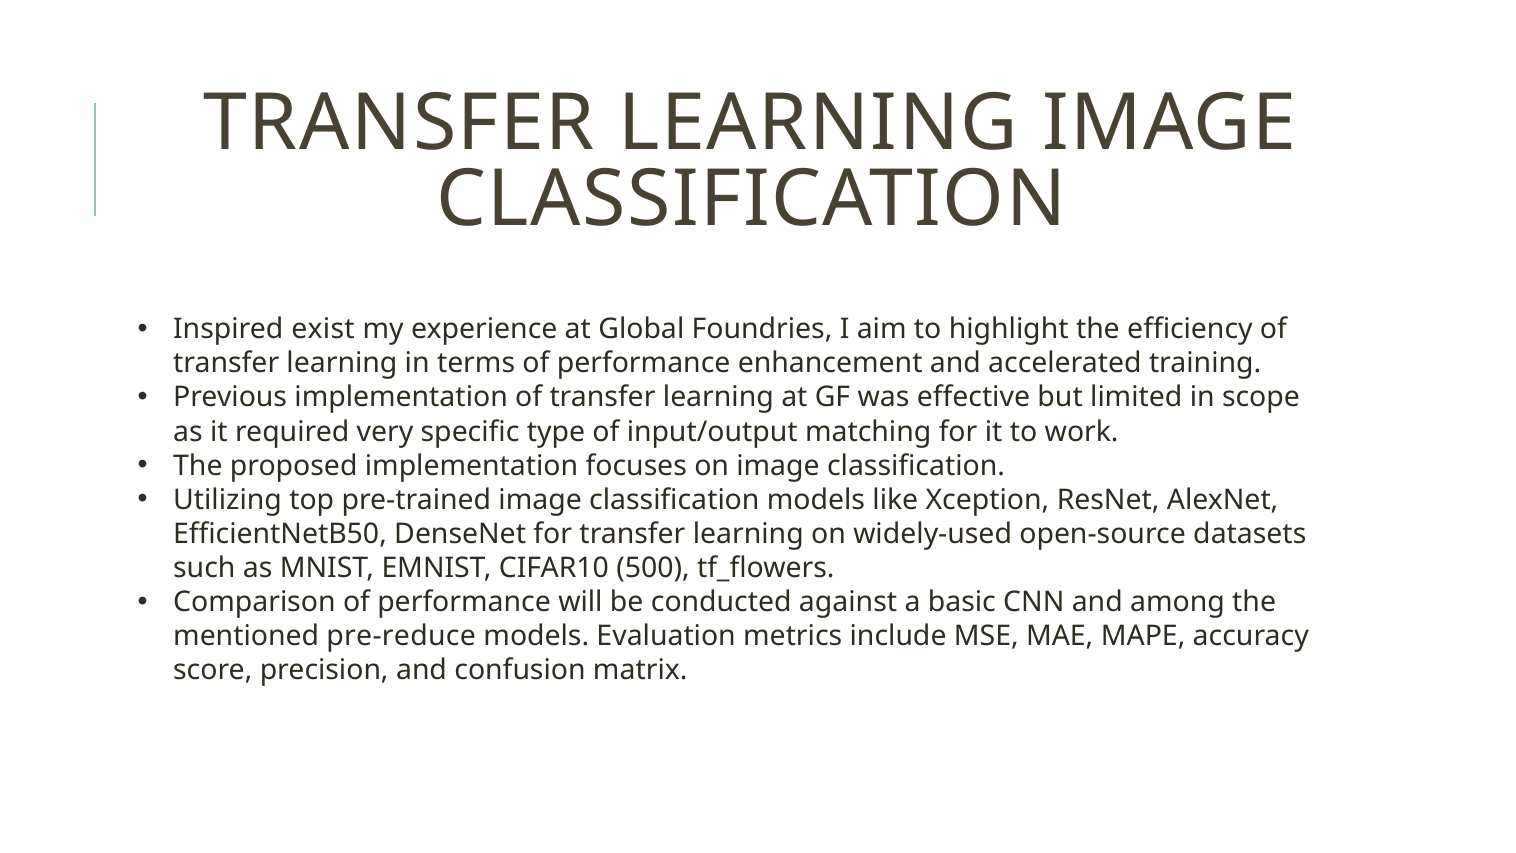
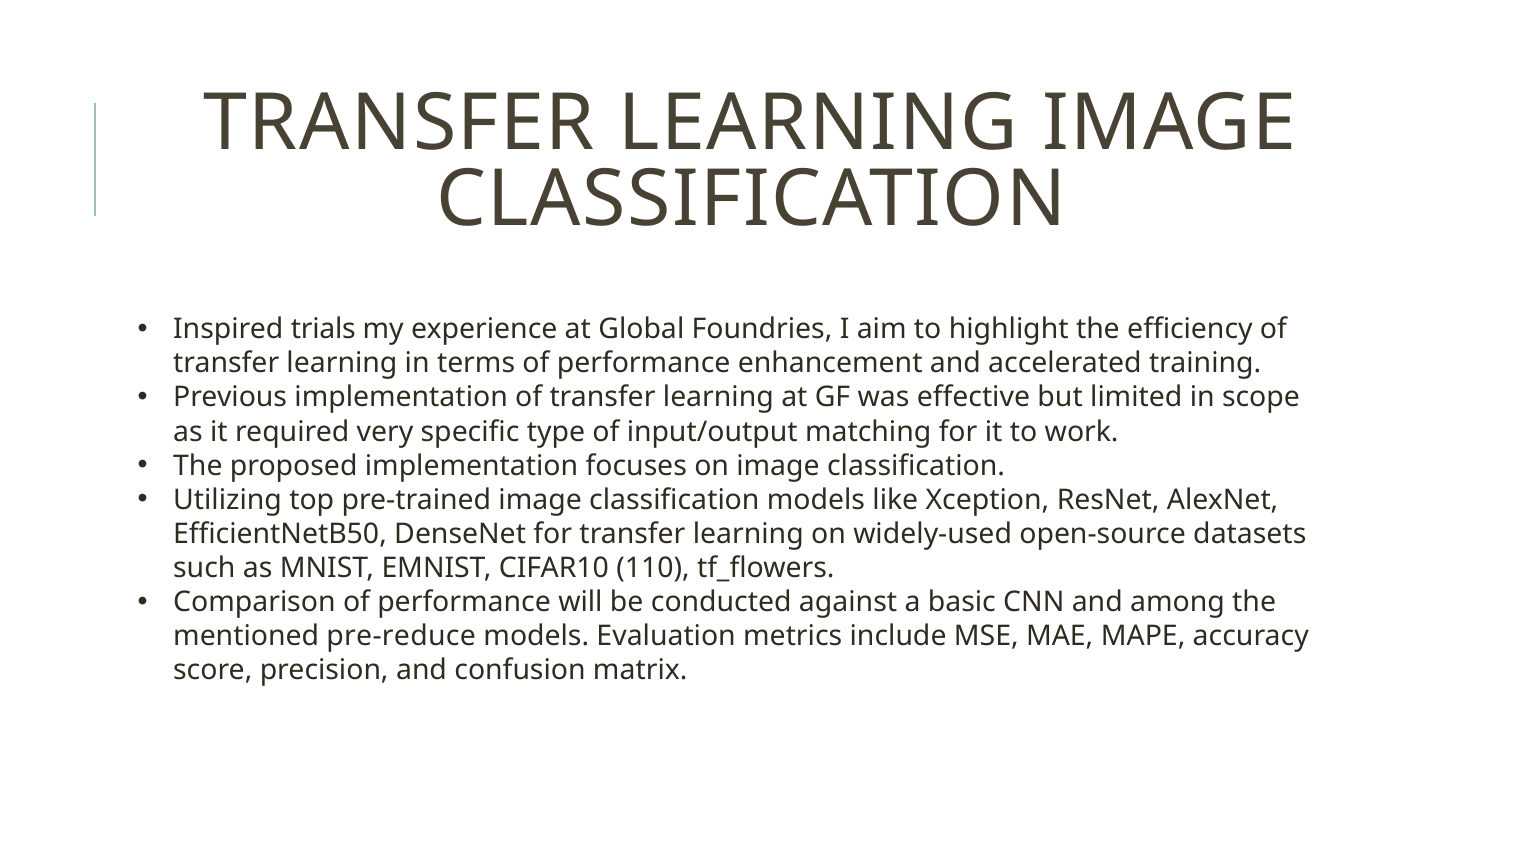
exist: exist -> trials (323, 329)
500: 500 -> 110 (653, 568)
